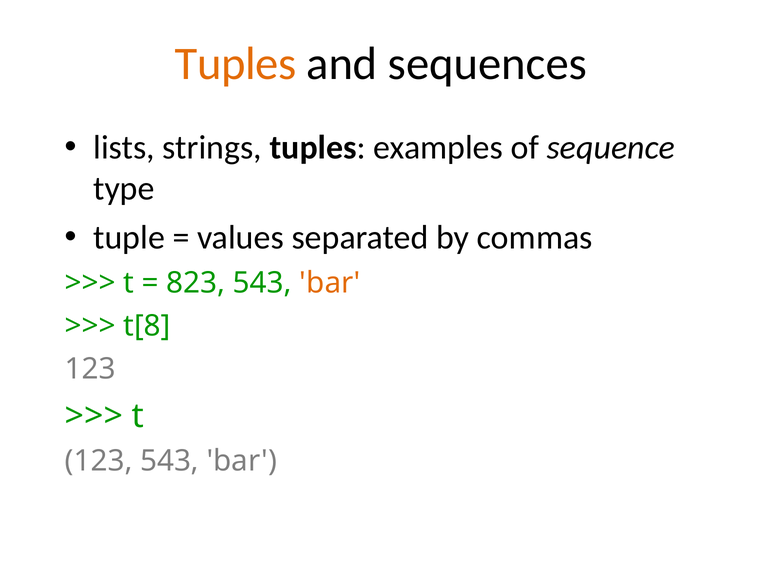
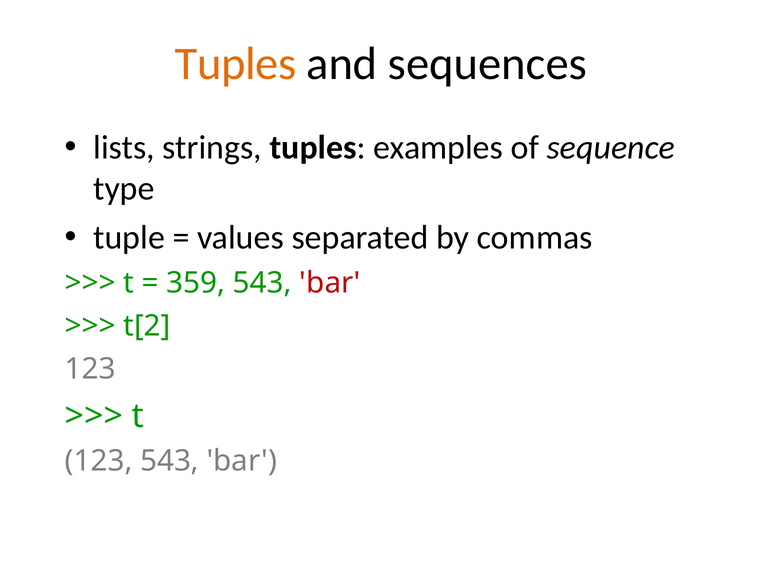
823: 823 -> 359 (196, 283)
bar colour: orange -> red (330, 283)
t[8: t[8 -> t[2 (147, 326)
